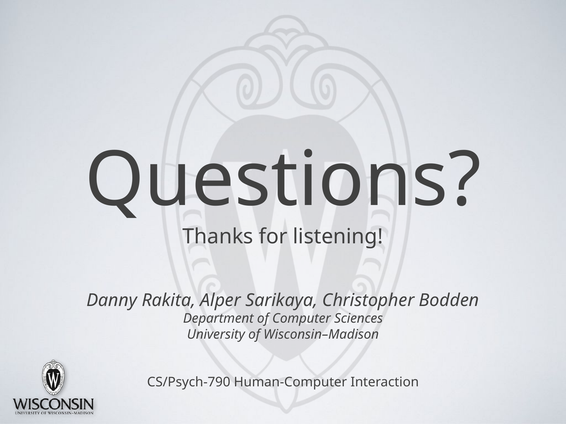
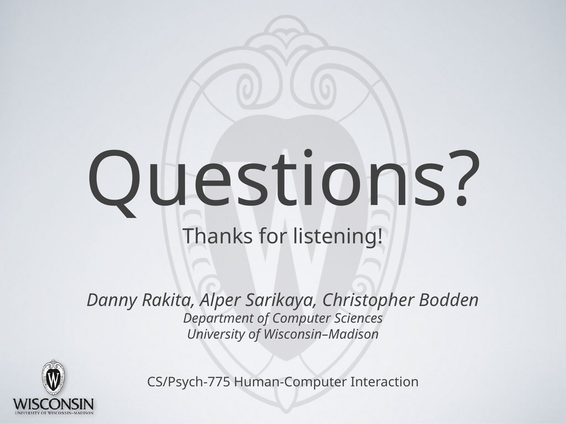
CS/Psych-790: CS/Psych-790 -> CS/Psych-775 (189, 383)
